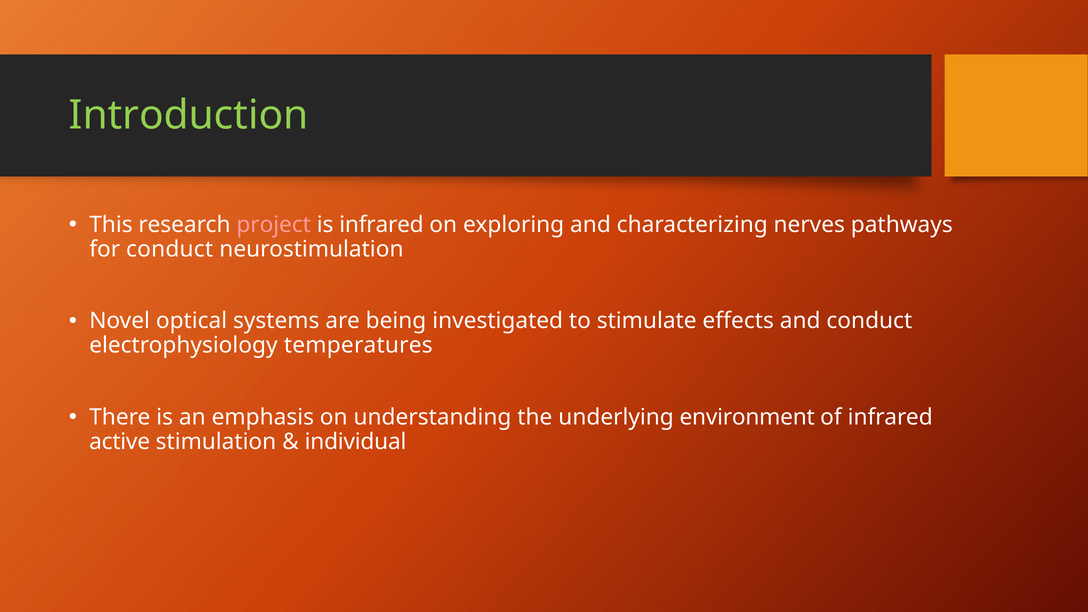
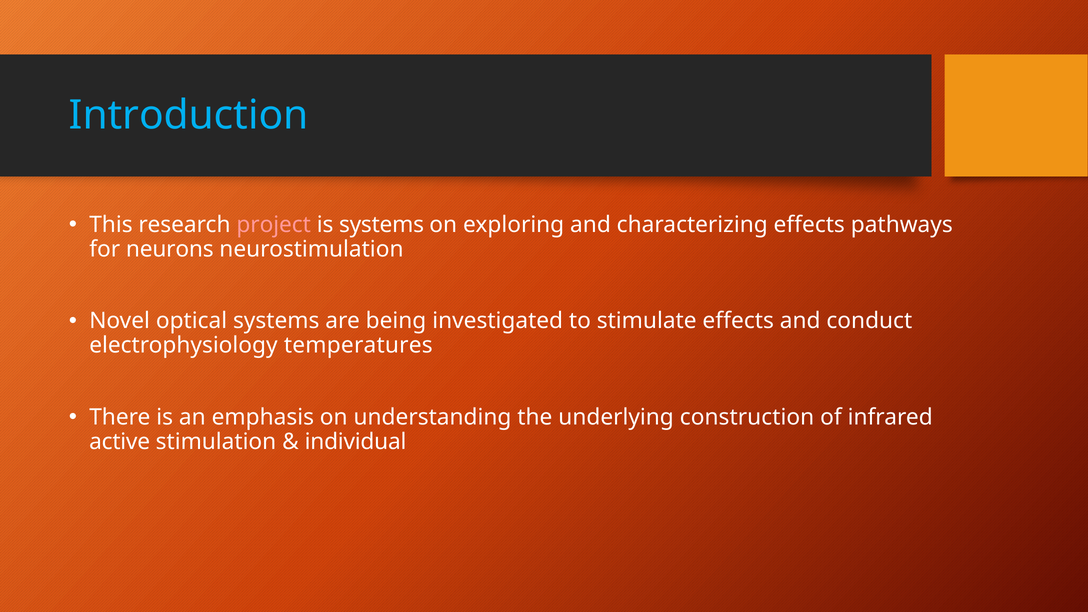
Introduction colour: light green -> light blue (189, 115)
is infrared: infrared -> systems (382, 225)
characterizing nerves: nerves -> effects (809, 225)
for conduct: conduct -> neurons (170, 249)
environment: environment -> construction (747, 417)
